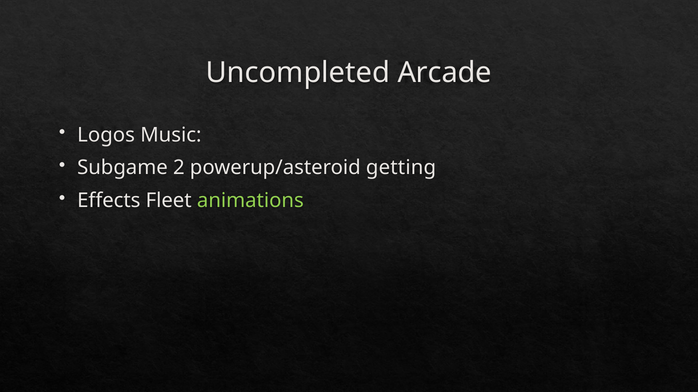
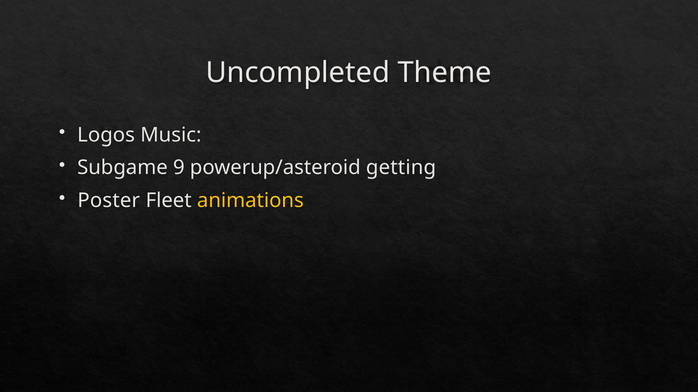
Arcade: Arcade -> Theme (445, 73)
2: 2 -> 9 (179, 168)
Effects: Effects -> Poster (109, 201)
animations colour: light green -> yellow (250, 201)
